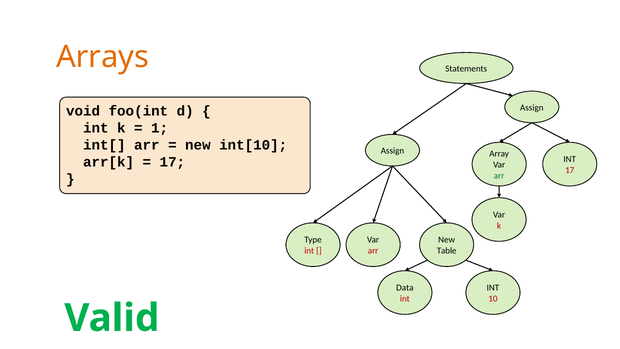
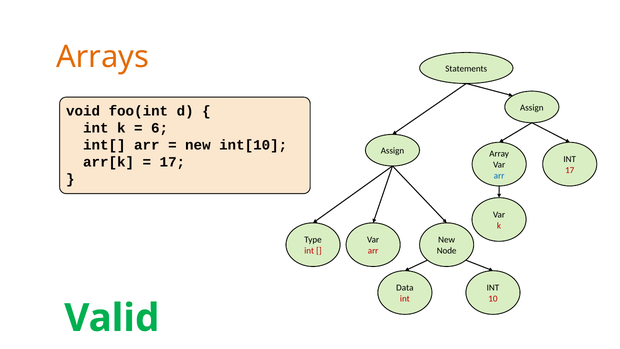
1: 1 -> 6 (160, 128)
arr colour: green -> blue (499, 175)
Table: Table -> Node (447, 251)
